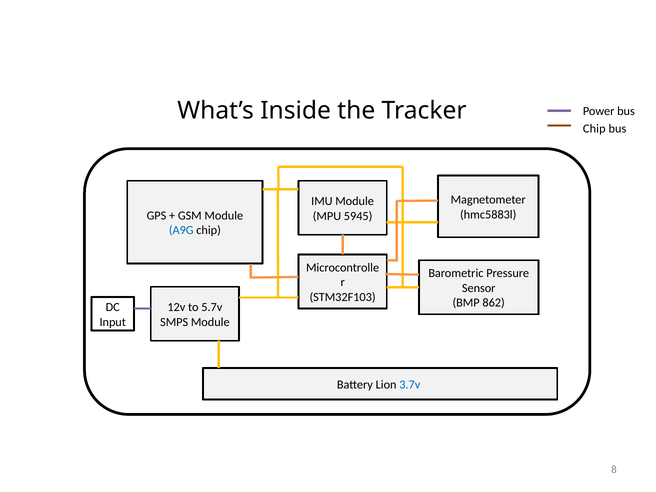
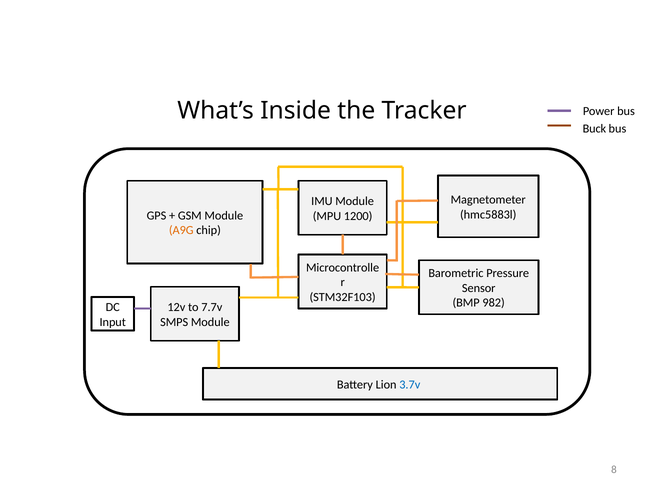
Chip: Chip -> Buck (594, 129)
5945: 5945 -> 1200 (358, 216)
A9G colour: blue -> orange (181, 230)
862: 862 -> 982 (494, 303)
5.7v: 5.7v -> 7.7v (212, 307)
